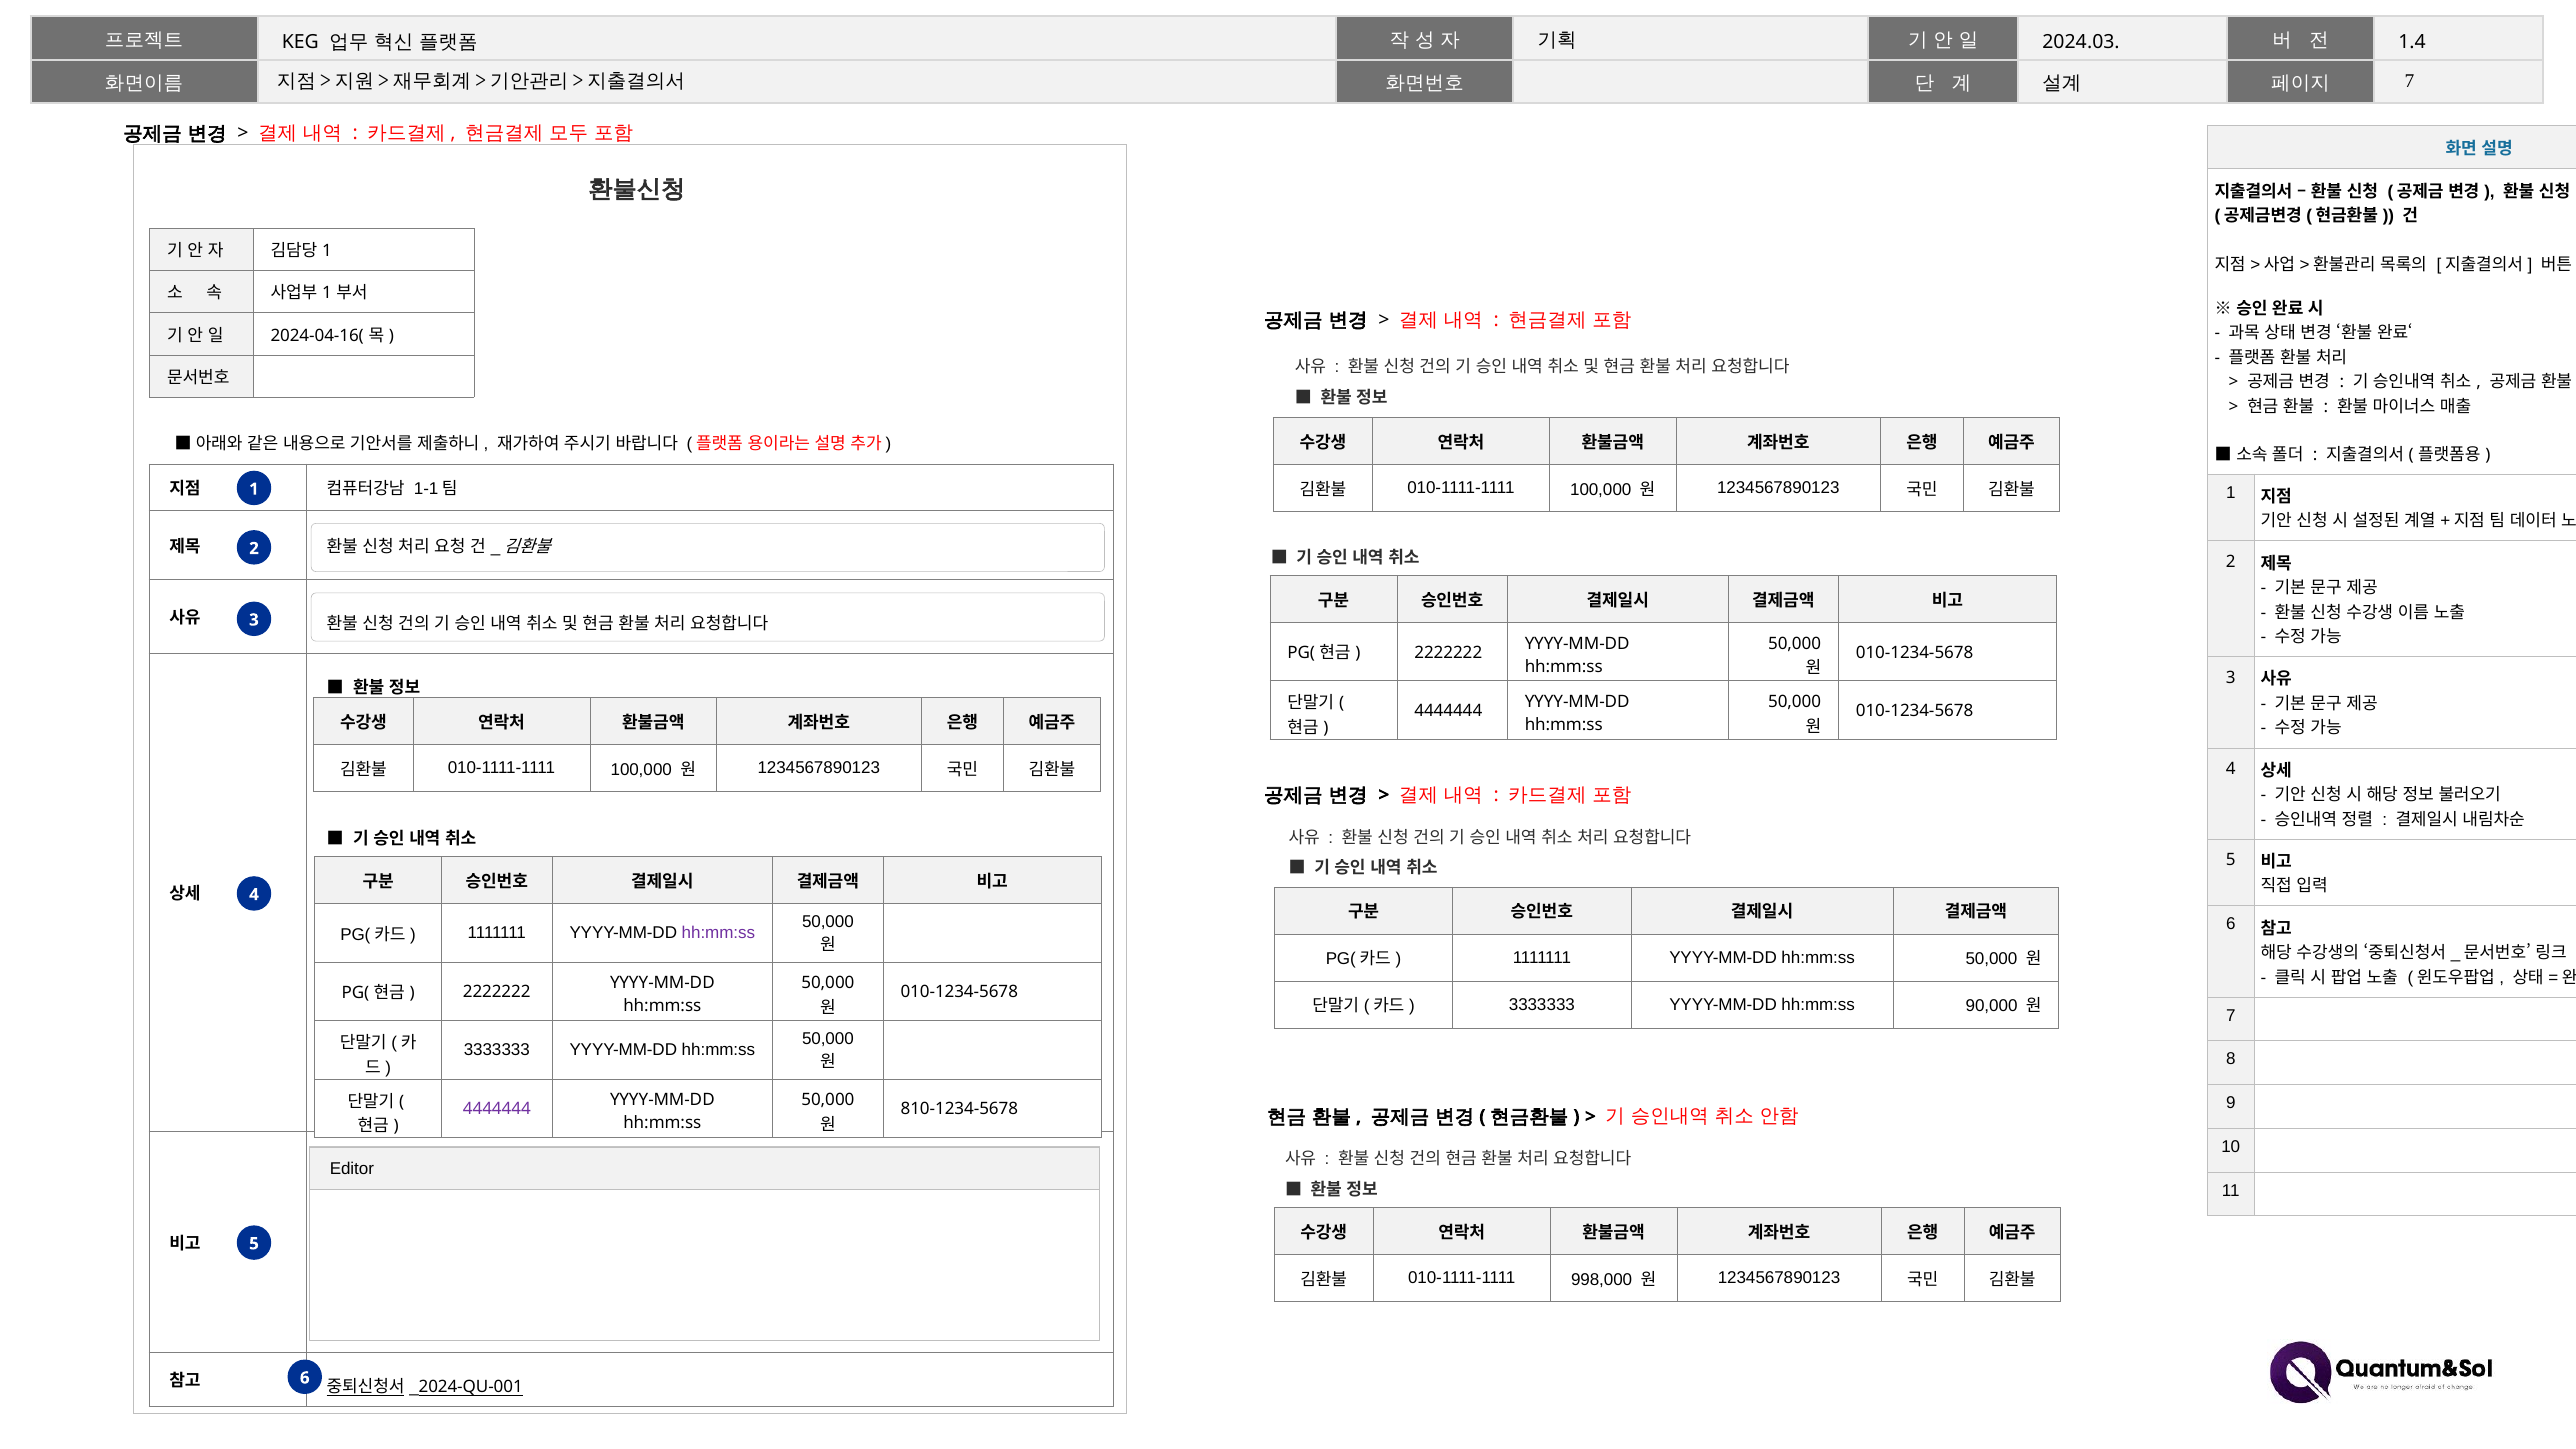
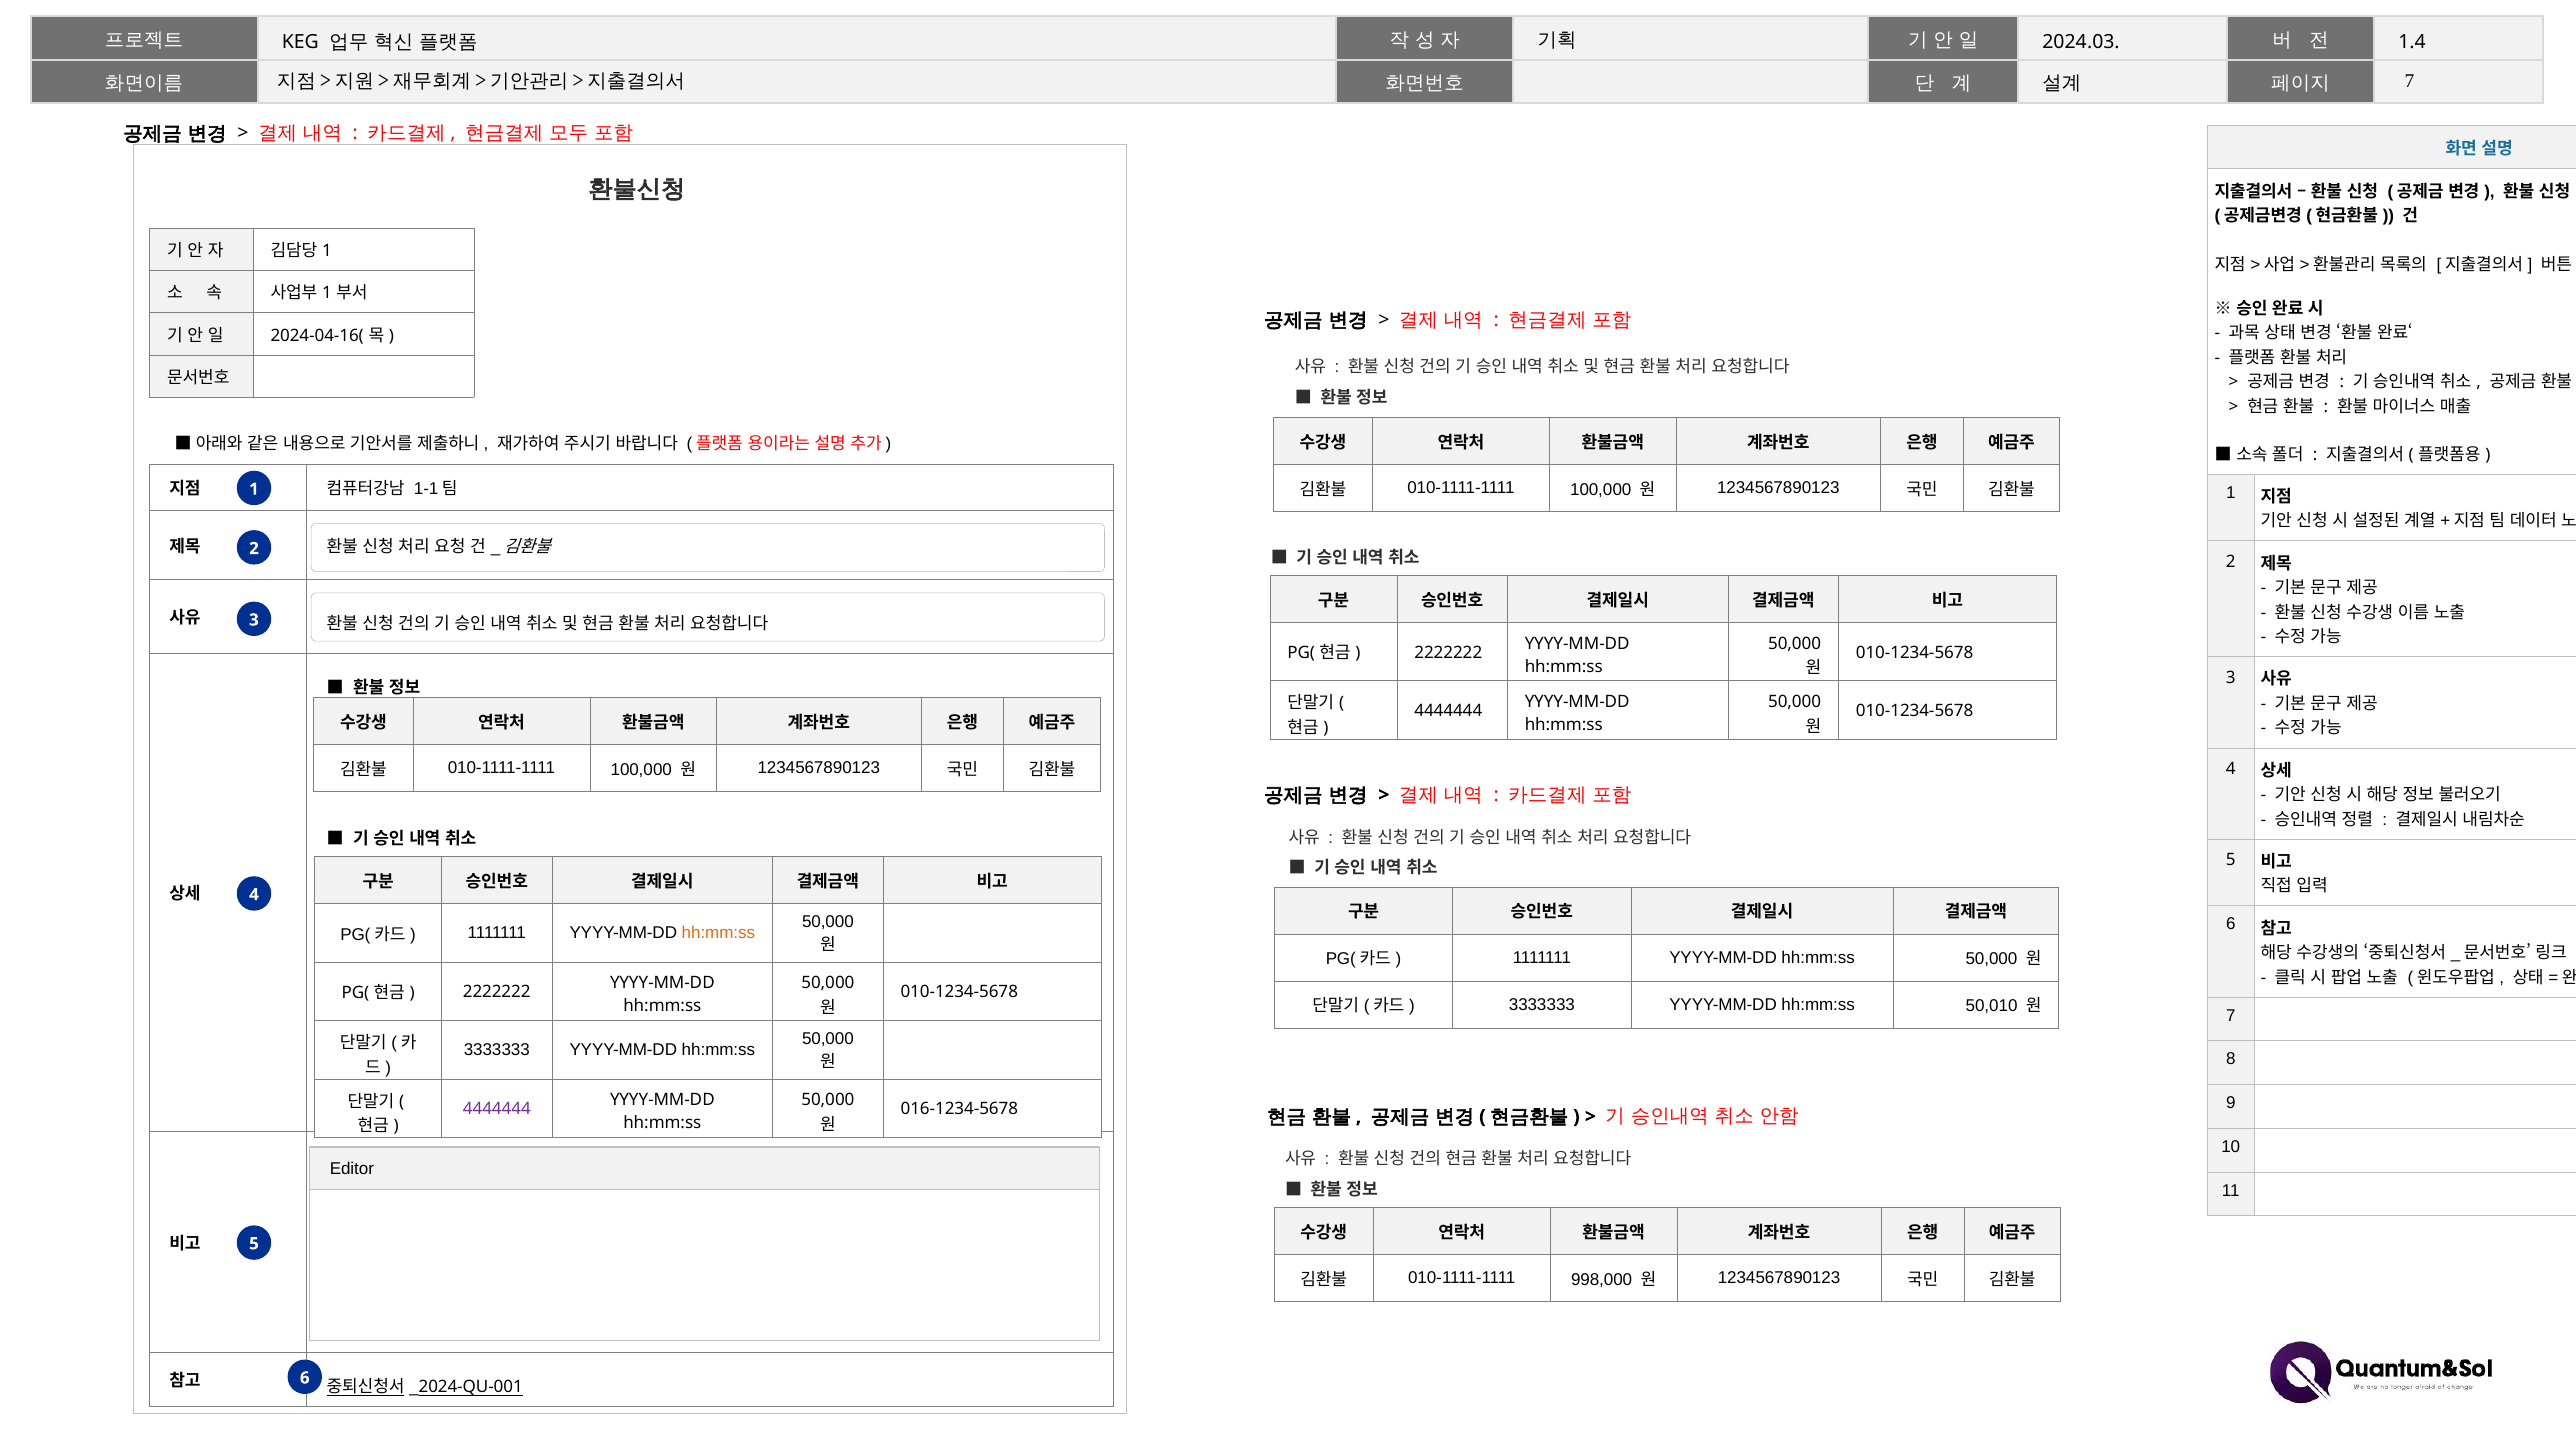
hh:mm:ss colour: purple -> orange (718, 933)
90,000: 90,000 -> 50,010 (1992, 1006)
810-1234-5678: 810-1234-5678 -> 016-1234-5678 (959, 1109)
